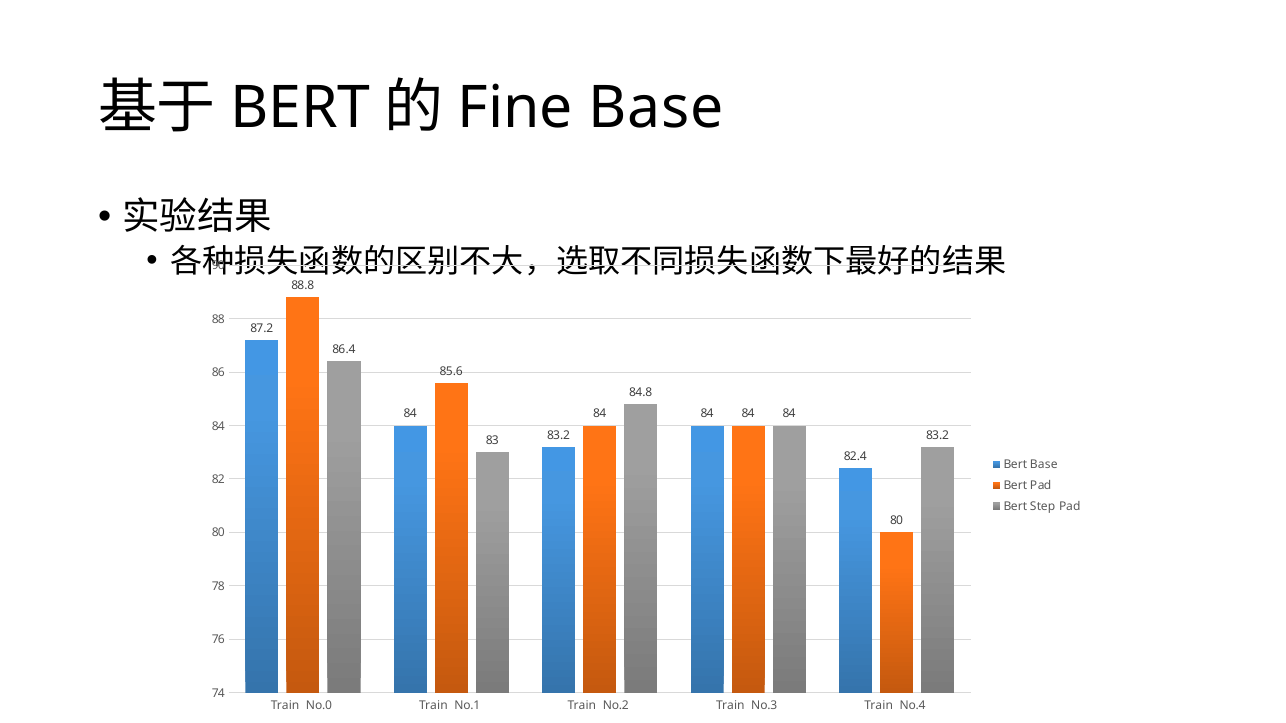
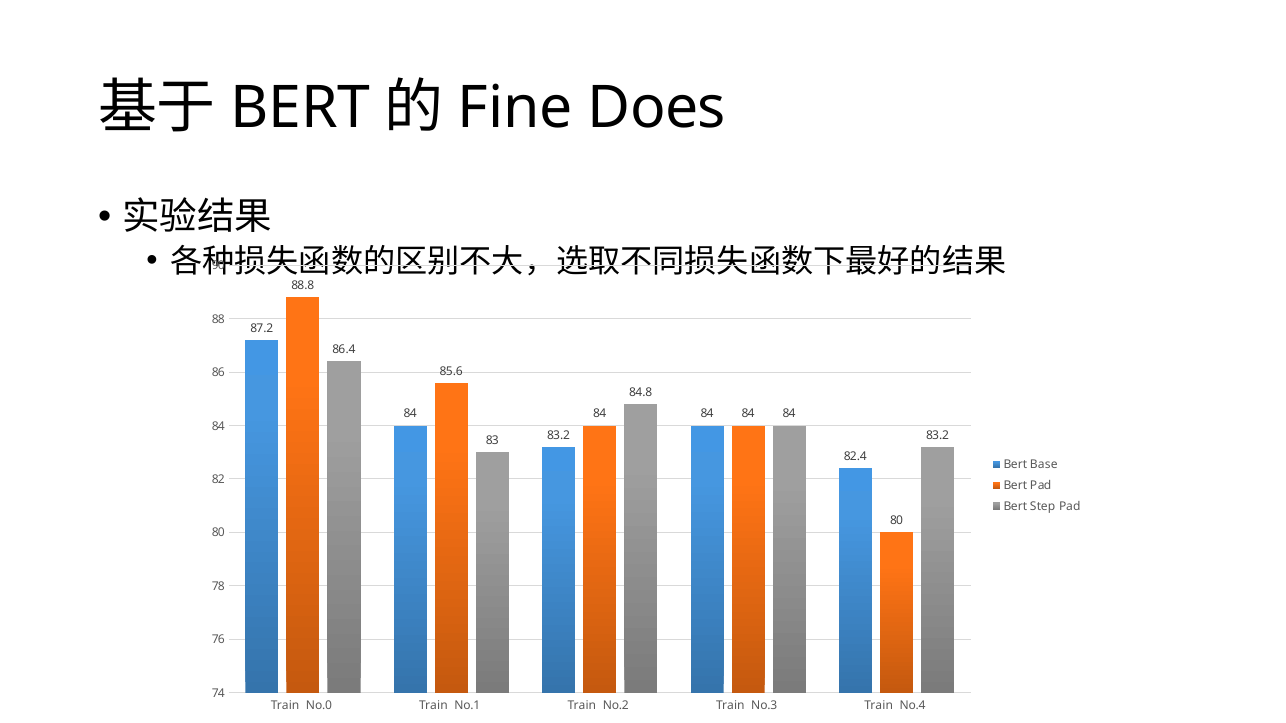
Base: Base -> Does (657, 108)
